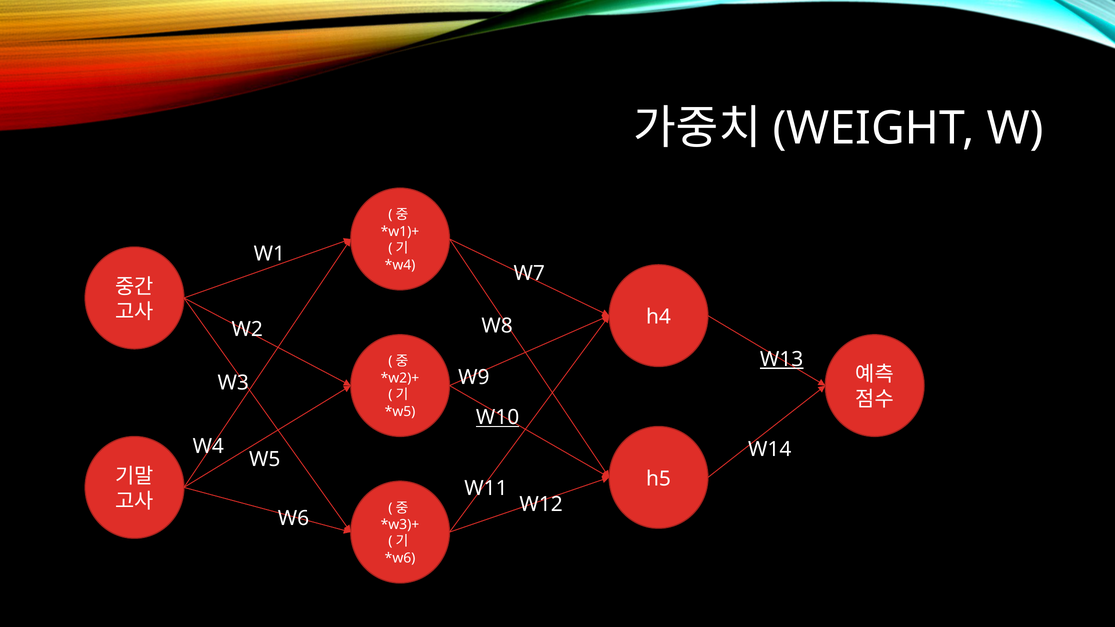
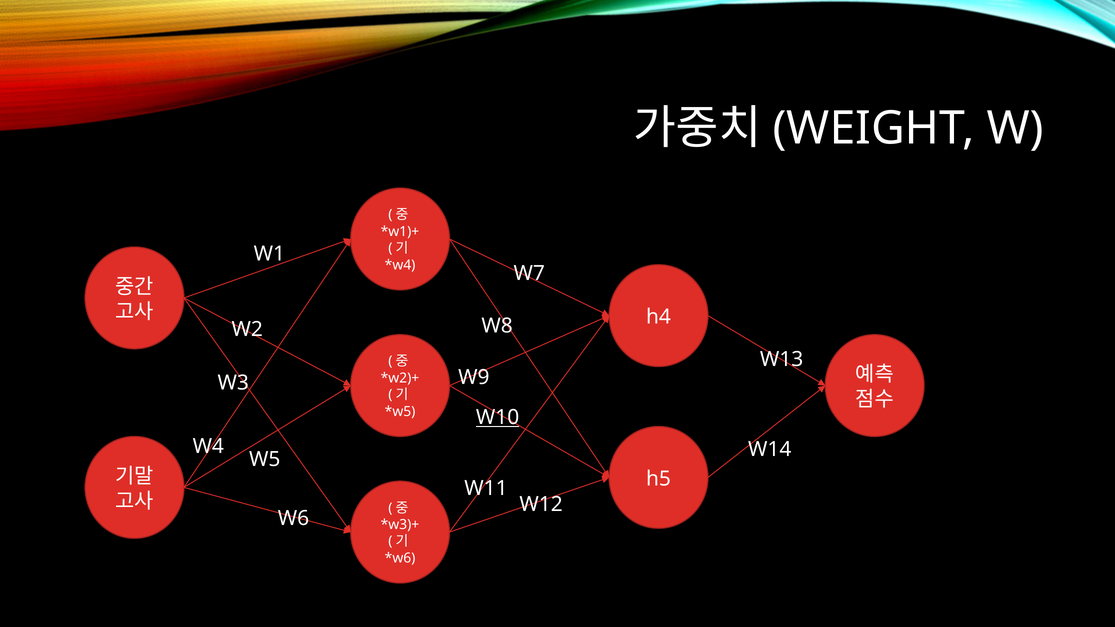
W13 underline: present -> none (782, 359)
